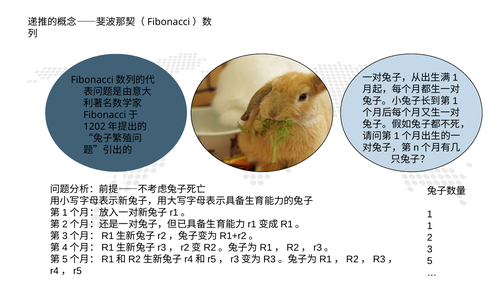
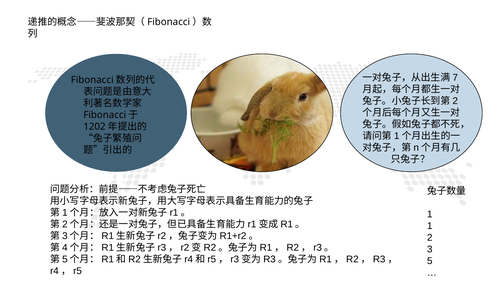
1: 1 -> 7 (455, 78)
1: 1 -> 2 (455, 101)
